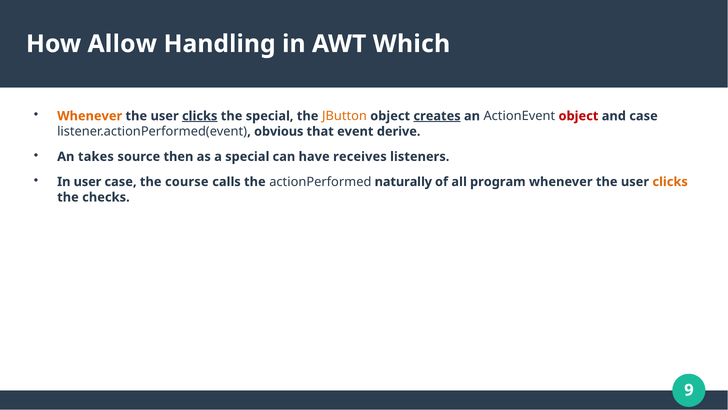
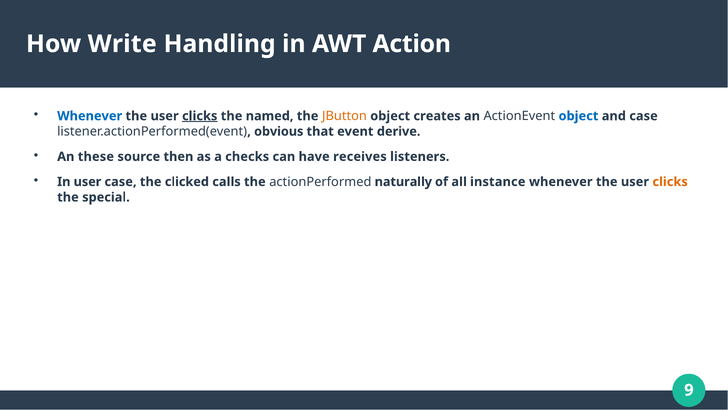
Allow: Allow -> Write (122, 44)
Which: Which -> Action (412, 44)
Whenever colour: orange -> blue (90, 116)
the special: special -> named (270, 116)
creates underline: present -> none (437, 116)
object colour: red -> blue (578, 116)
takes: takes -> these (96, 156)
a special: special -> checks (247, 156)
course: course -> clicked (187, 182)
program: program -> instance (498, 182)
checks: checks -> special (106, 197)
